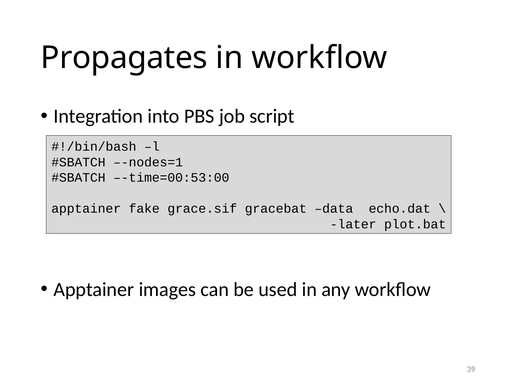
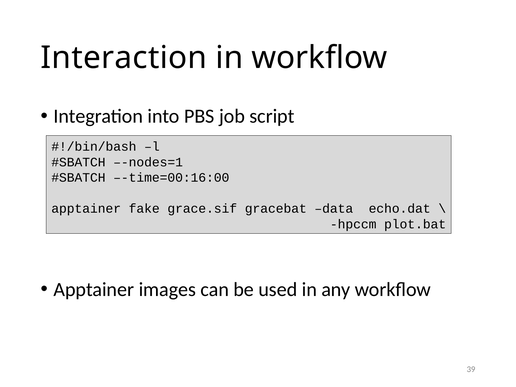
Propagates: Propagates -> Interaction (124, 58)
–-time=00:53:00: –-time=00:53:00 -> –-time=00:16:00 (171, 178)
later: later -> hpccm (353, 224)
